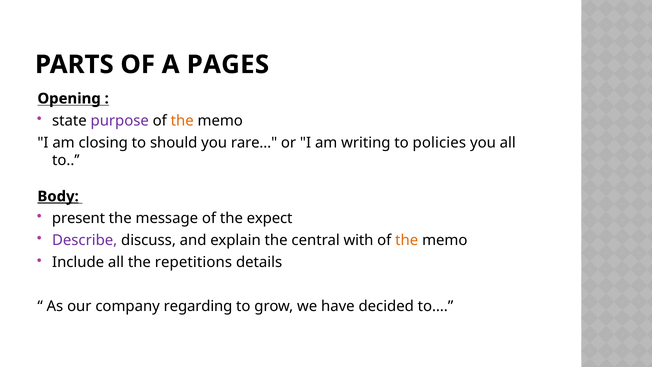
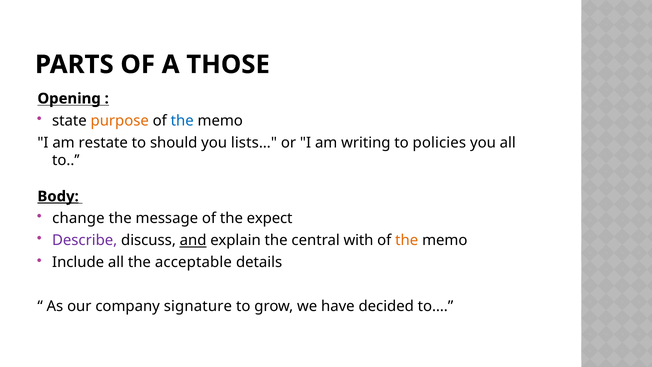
PAGES: PAGES -> THOSE (228, 65)
purpose colour: purple -> orange (120, 120)
the colour: orange -> blue (182, 120)
closing: closing -> restate (103, 142)
rare…: rare… -> lists… (254, 142)
present: present -> change (78, 218)
and underline: none -> present (193, 240)
repetitions: repetitions -> acceptable (193, 262)
regarding: regarding -> signature (198, 306)
